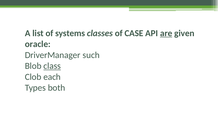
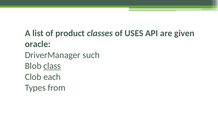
systems: systems -> product (70, 33)
CASE: CASE -> USES (134, 33)
are underline: present -> none (166, 33)
both: both -> from (57, 88)
